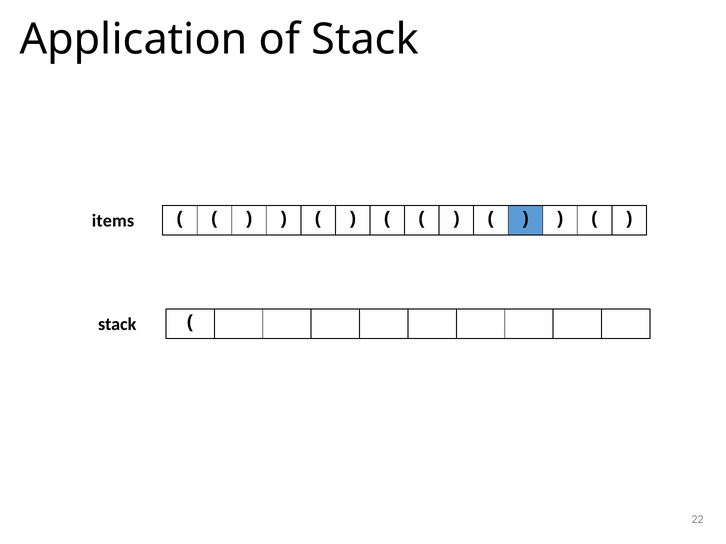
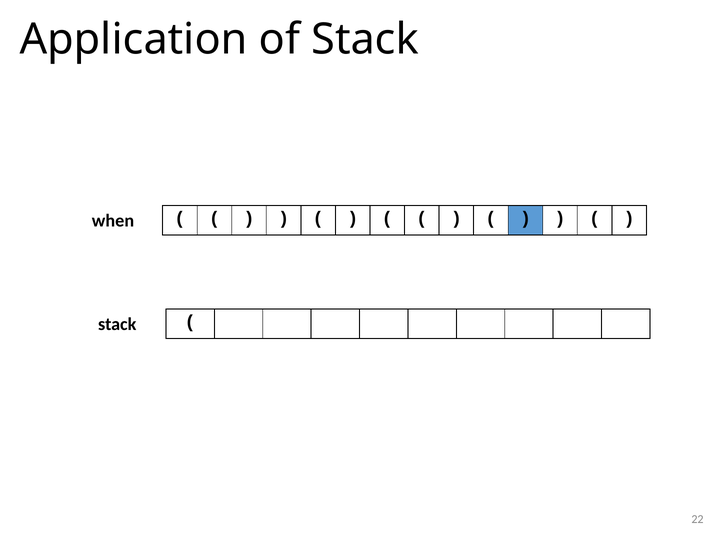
items: items -> when (113, 221)
